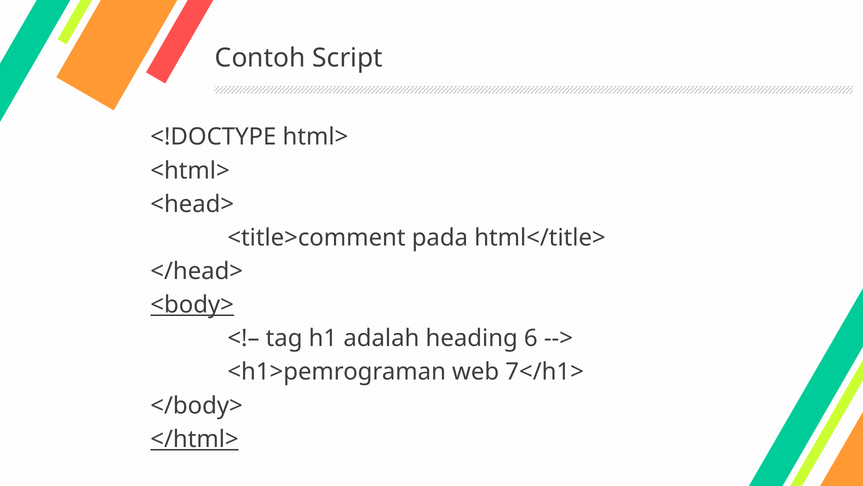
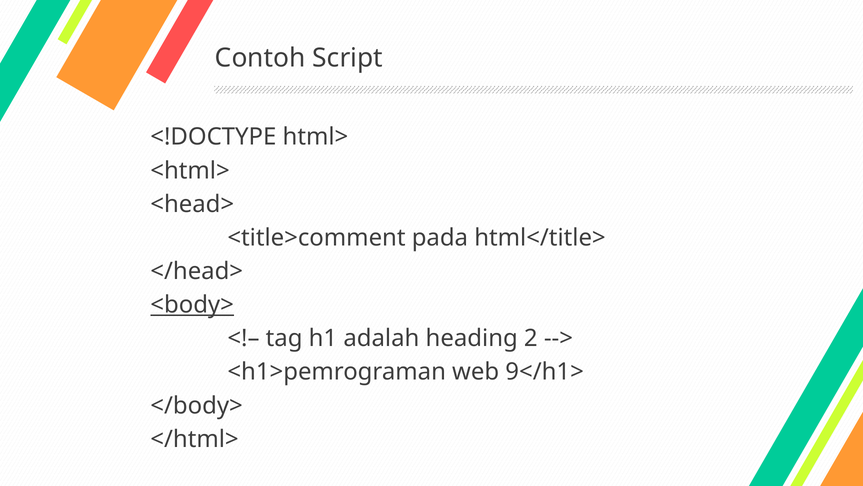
6: 6 -> 2 (531, 338)
7</h1>: 7</h1> -> 9</h1> (545, 372)
</html> underline: present -> none (195, 439)
